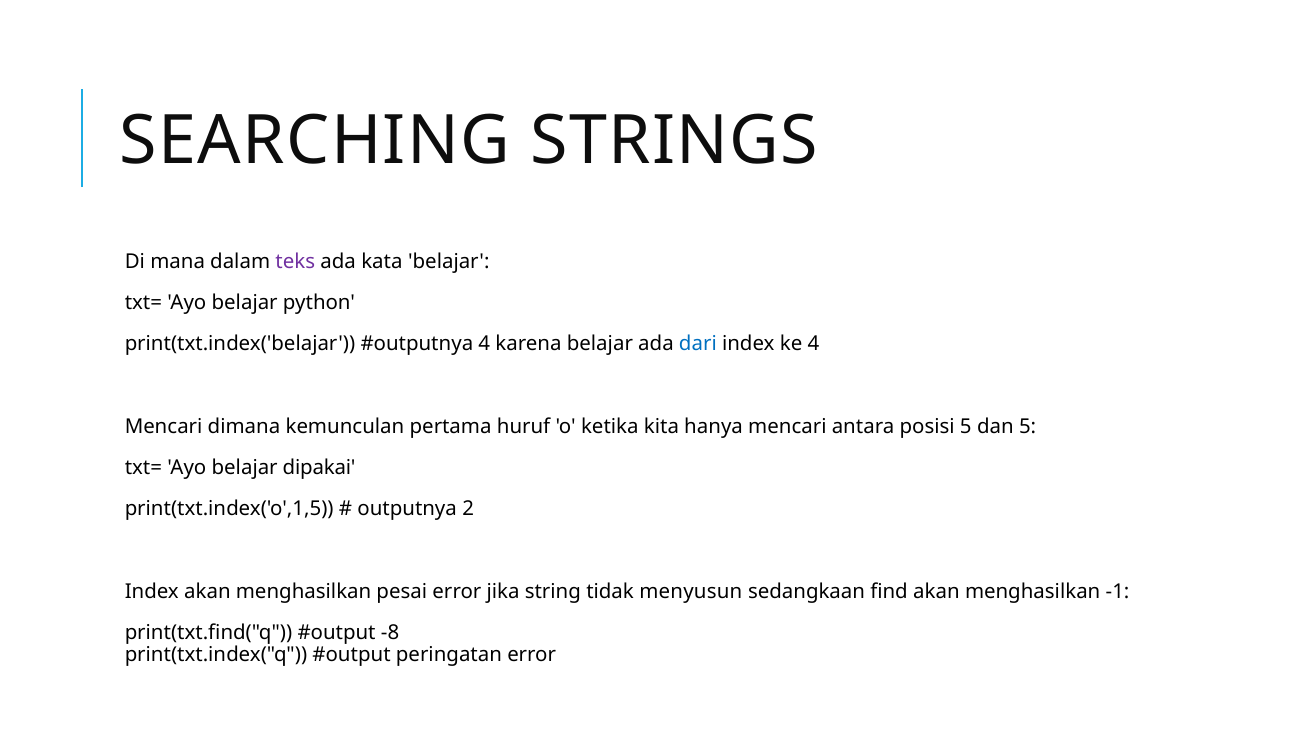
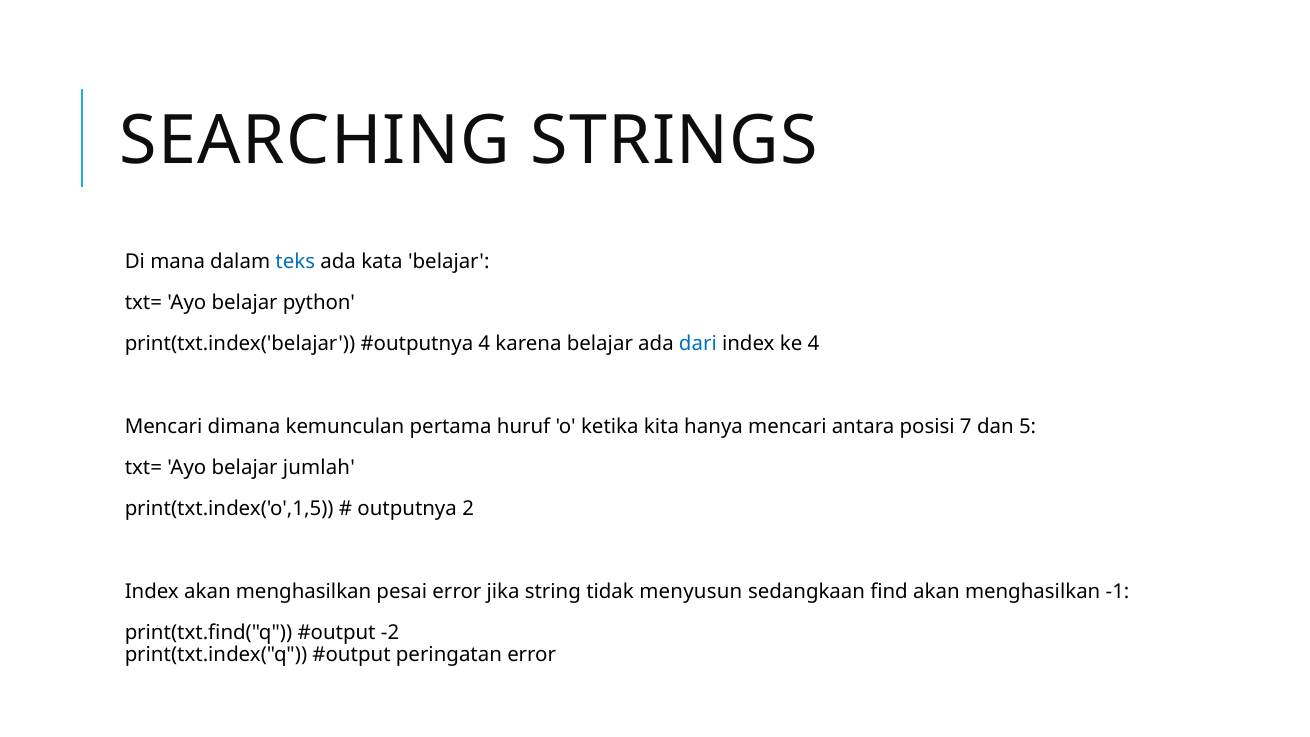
teks colour: purple -> blue (295, 261)
posisi 5: 5 -> 7 (966, 426)
dipakai: dipakai -> jumlah (319, 468)
-8: -8 -> -2 (390, 632)
